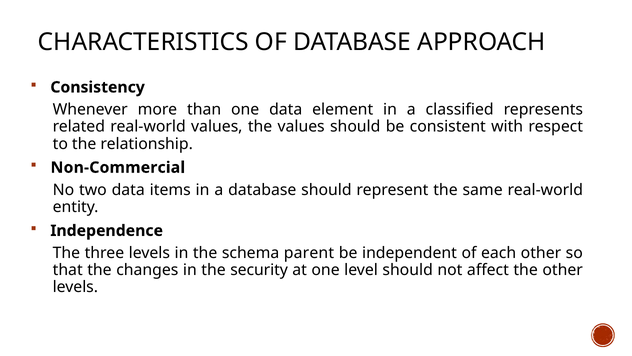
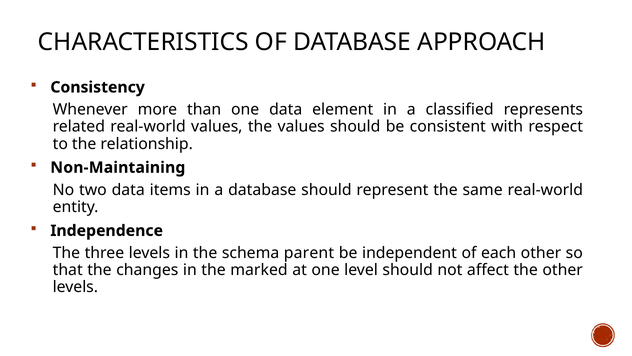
Non-Commercial: Non-Commercial -> Non-Maintaining (118, 167)
security: security -> marked (259, 270)
